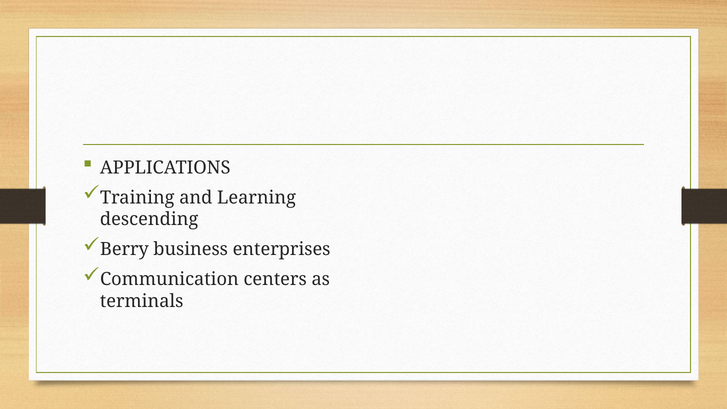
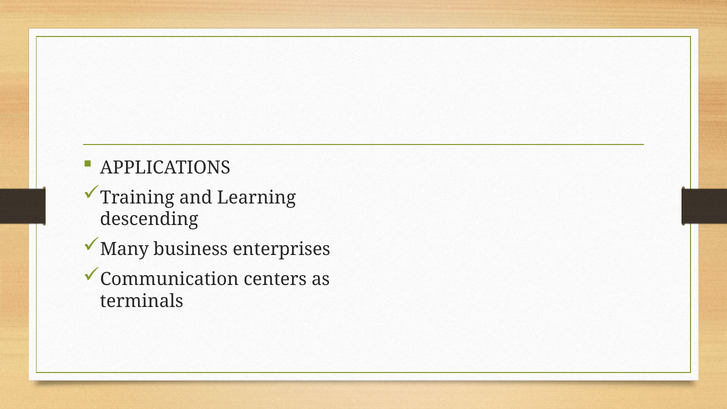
Berry: Berry -> Many (124, 249)
